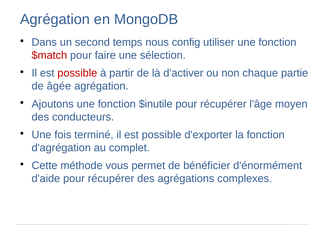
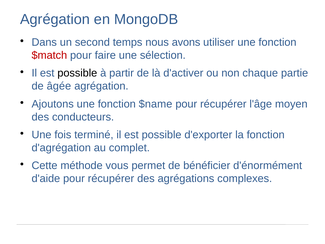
config: config -> avons (186, 42)
possible colour: red -> black (77, 73)
$inutile: $inutile -> $name (156, 104)
